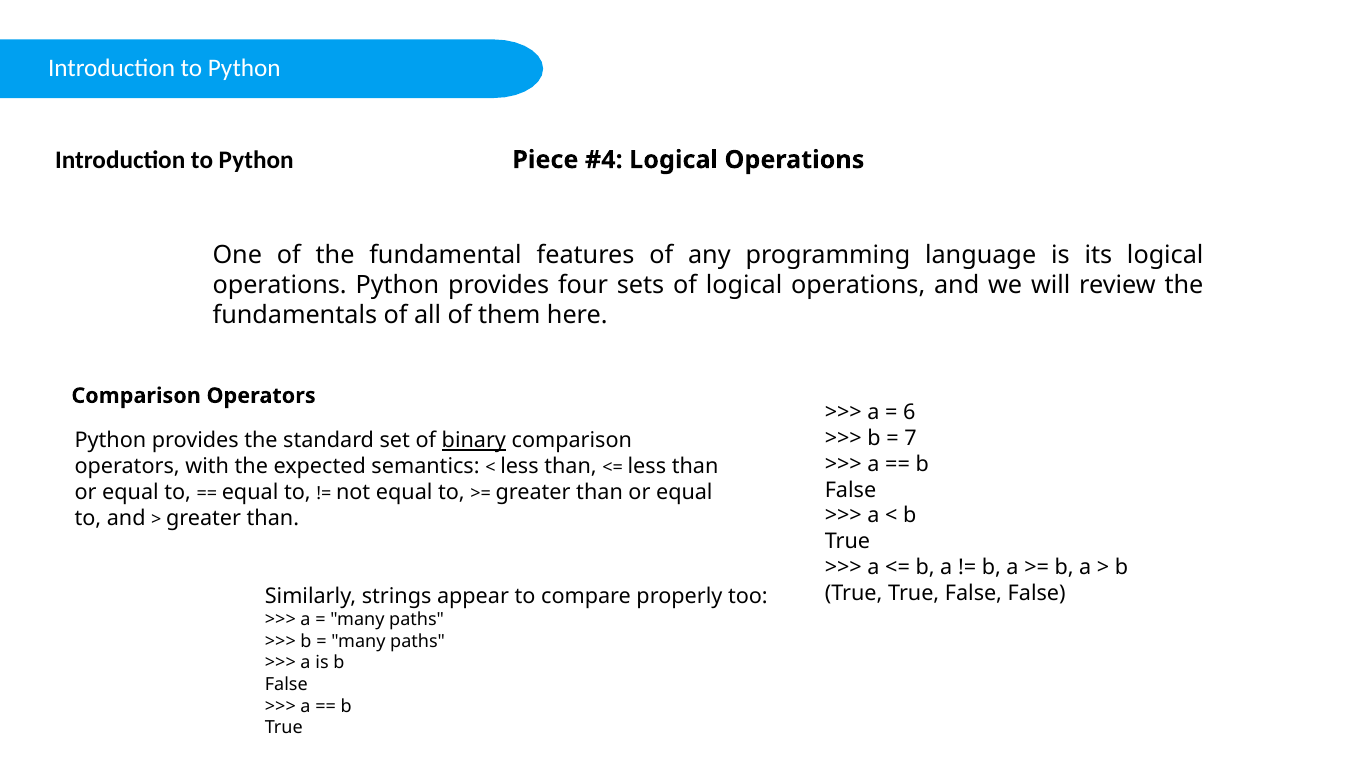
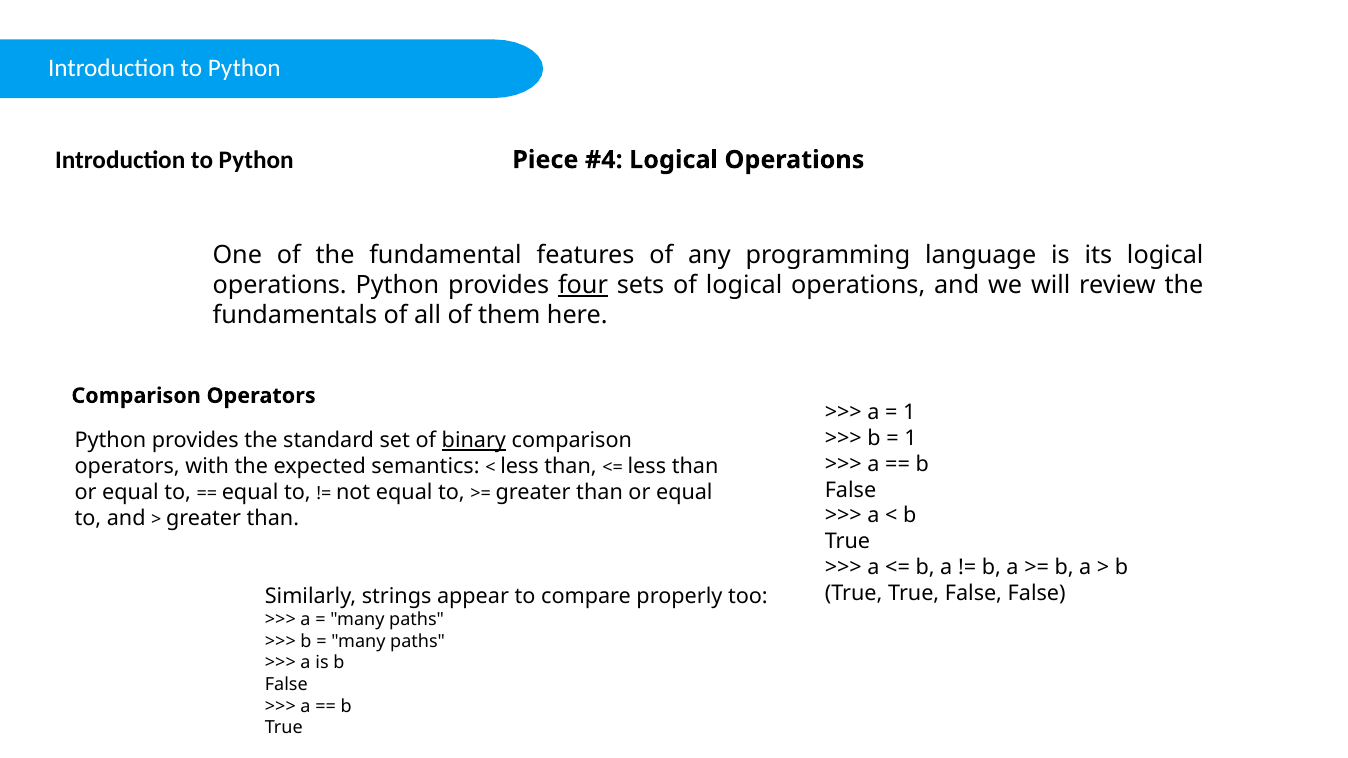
four underline: none -> present (583, 285)
6: 6 -> 1 (909, 412)
7: 7 -> 1 (910, 438)
